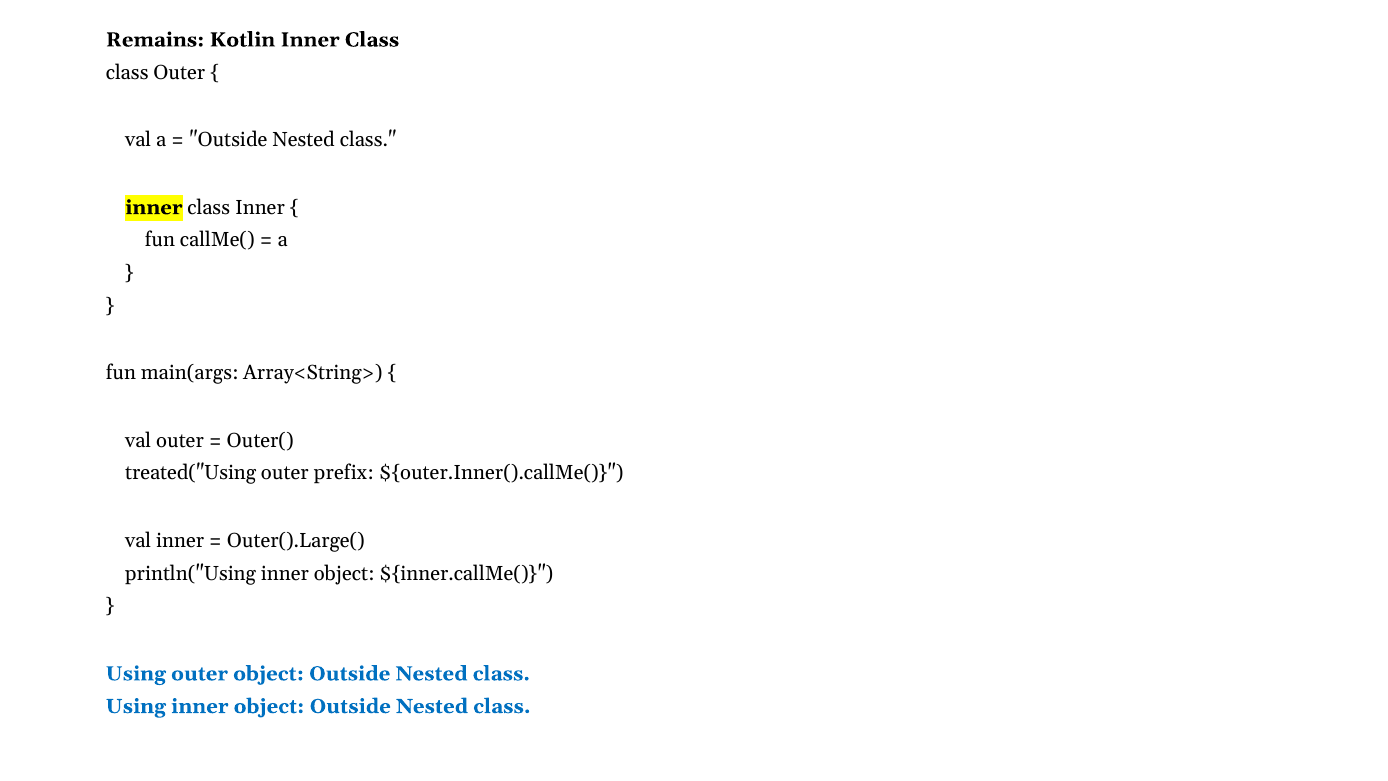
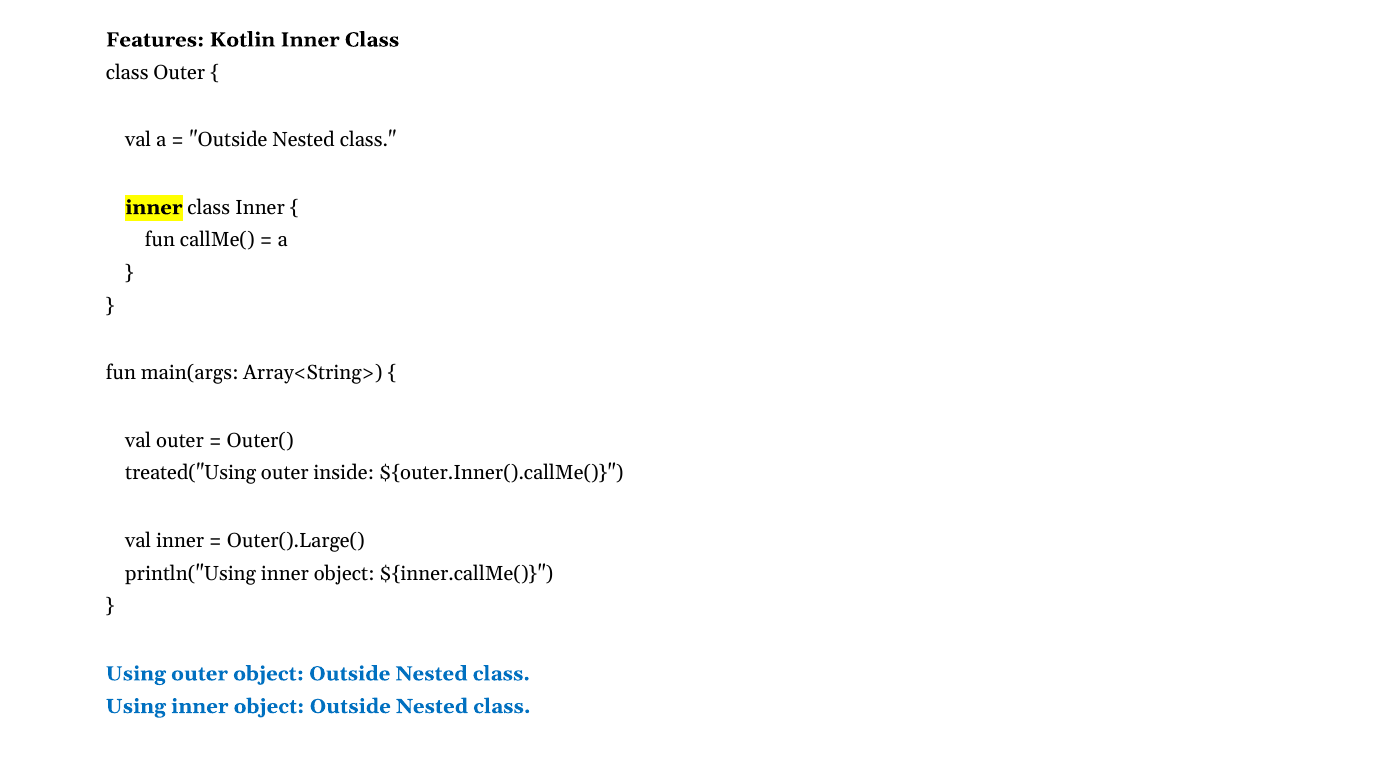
Remains: Remains -> Features (155, 40)
prefix: prefix -> inside (344, 473)
